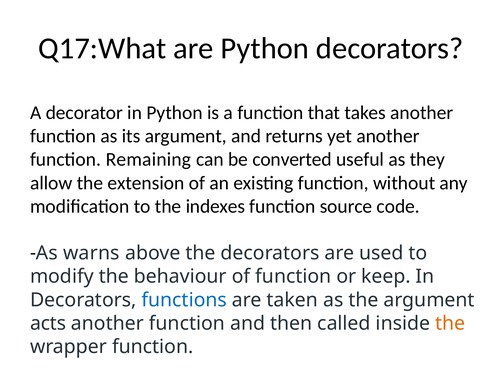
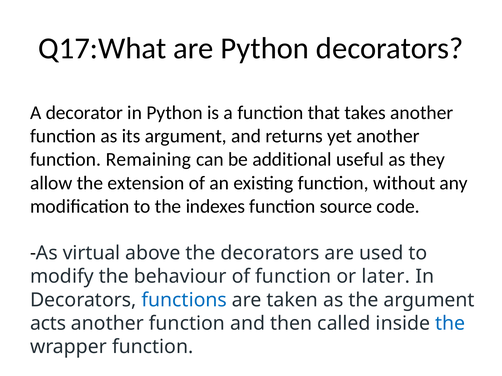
converted: converted -> additional (292, 160)
warns: warns -> virtual (92, 253)
keep: keep -> later (386, 277)
the colour: orange -> blue (450, 324)
